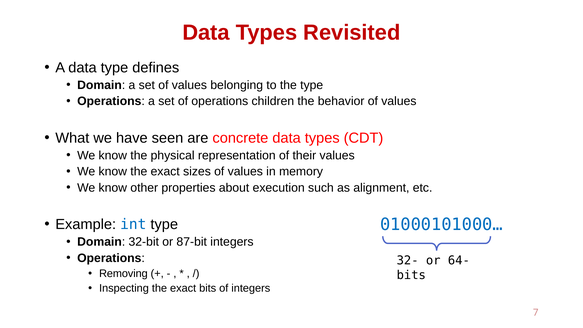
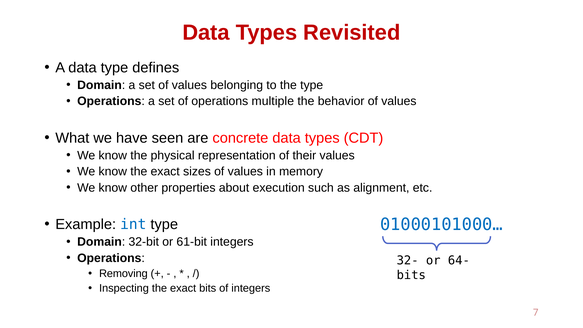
children: children -> multiple (273, 101)
87-bit: 87-bit -> 61-bit (192, 242)
